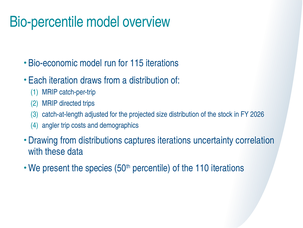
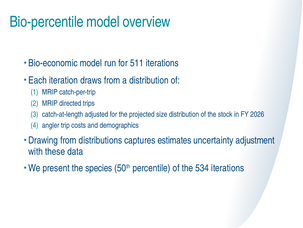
115: 115 -> 511 (137, 63)
captures iterations: iterations -> estimates (174, 140)
correlation: correlation -> adjustment (255, 140)
110: 110 -> 534 (202, 167)
